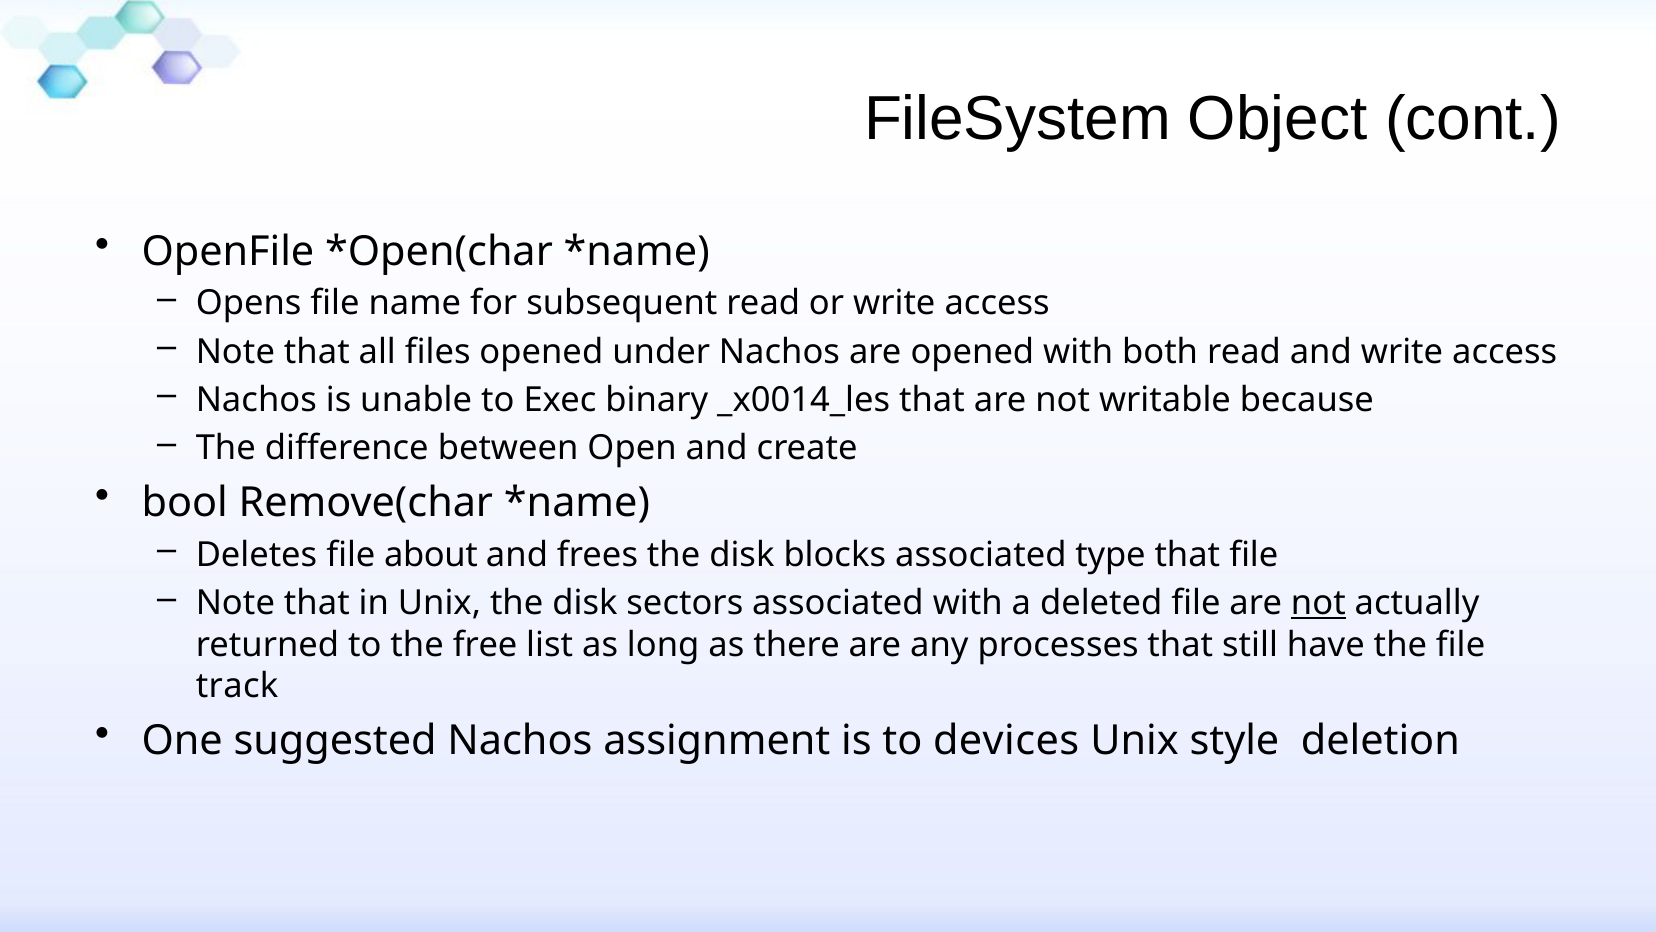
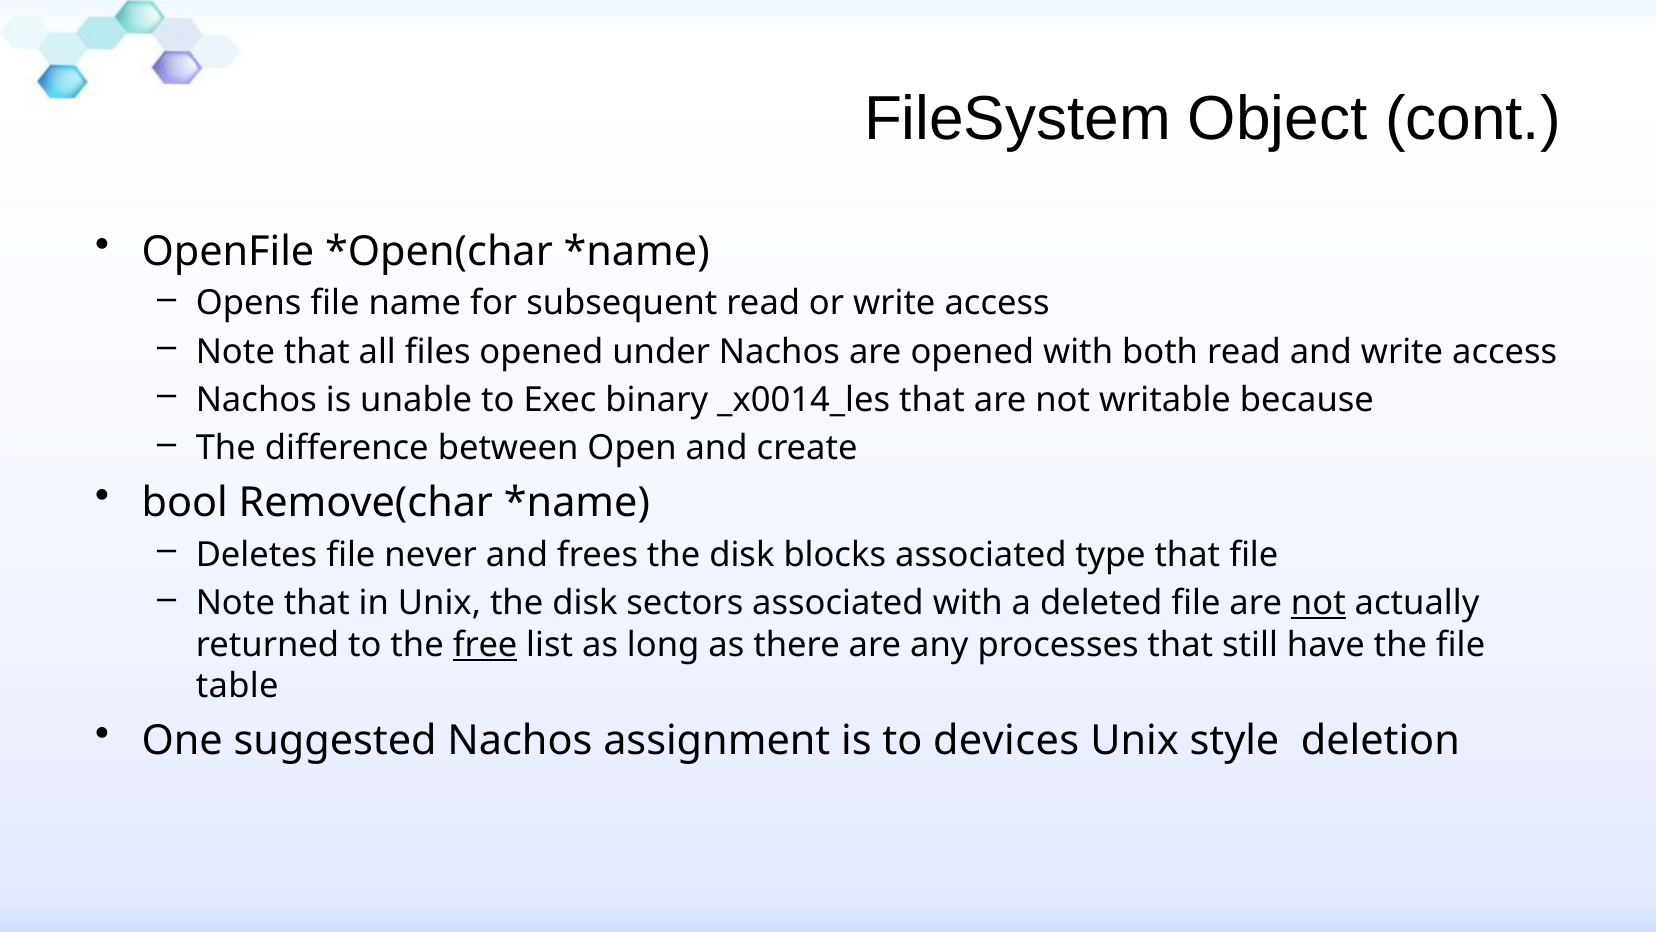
about: about -> never (431, 555)
free underline: none -> present (485, 644)
track: track -> table (237, 686)
